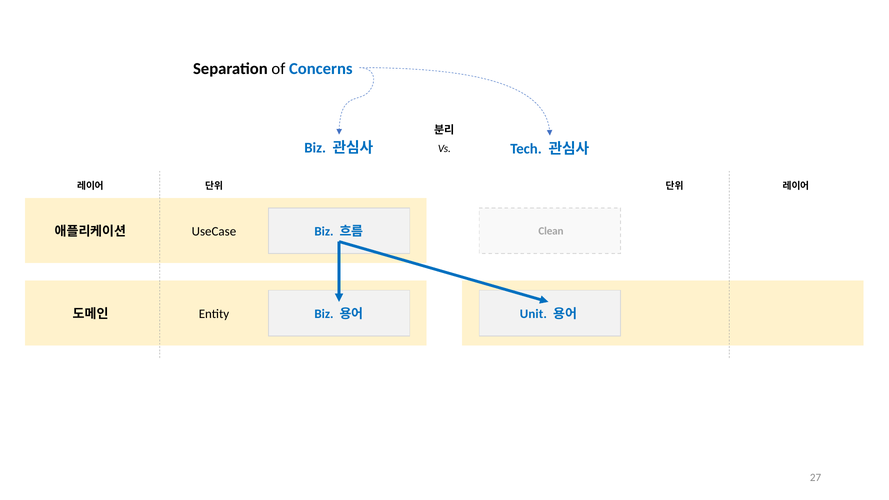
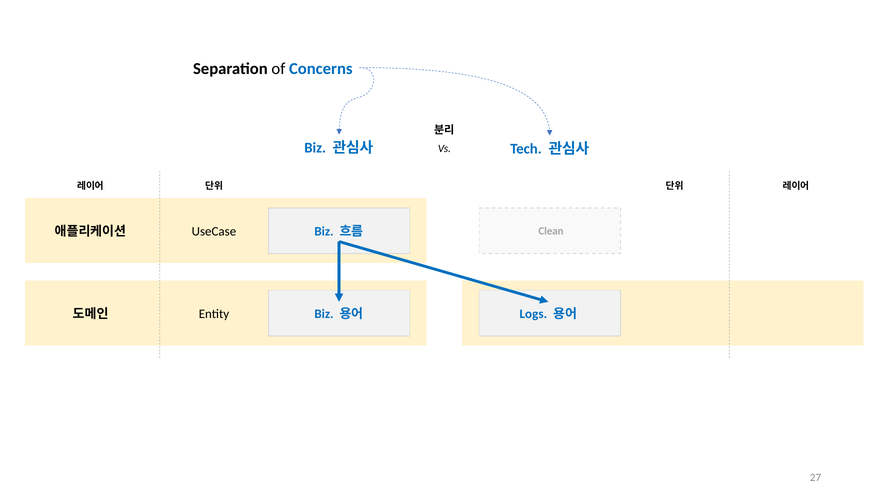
Unit: Unit -> Logs (533, 314)
